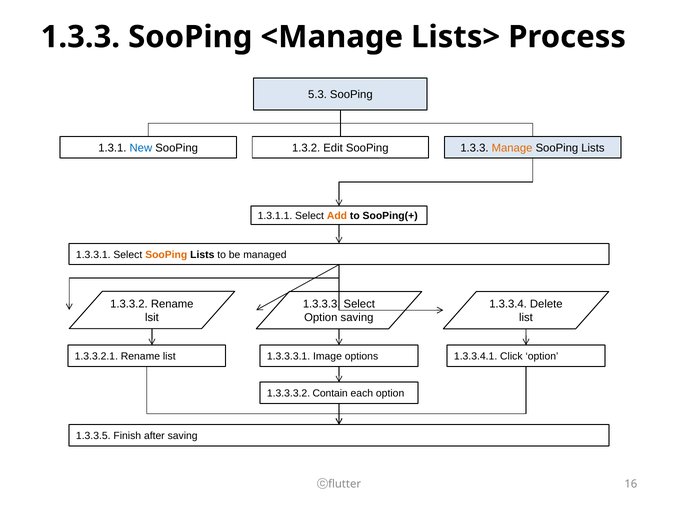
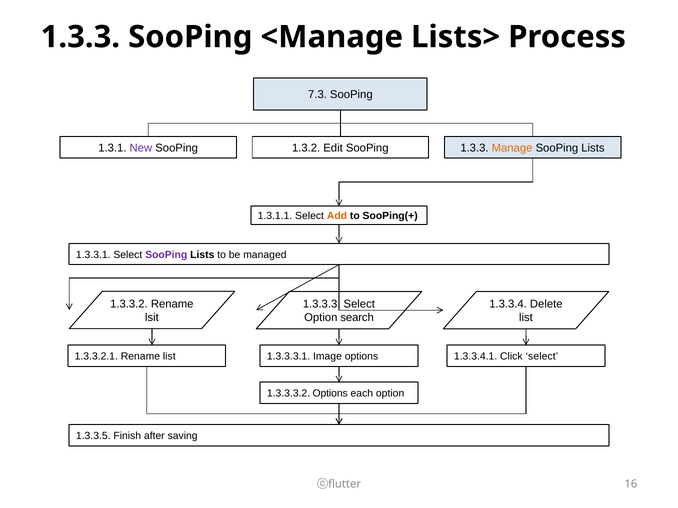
5.3: 5.3 -> 7.3 (318, 95)
New colour: blue -> purple (141, 148)
SooPing colour: orange -> purple (166, 255)
Option saving: saving -> search (357, 318)
Click option: option -> select (542, 357)
1.3.3.3.2 Contain: Contain -> Options (330, 394)
